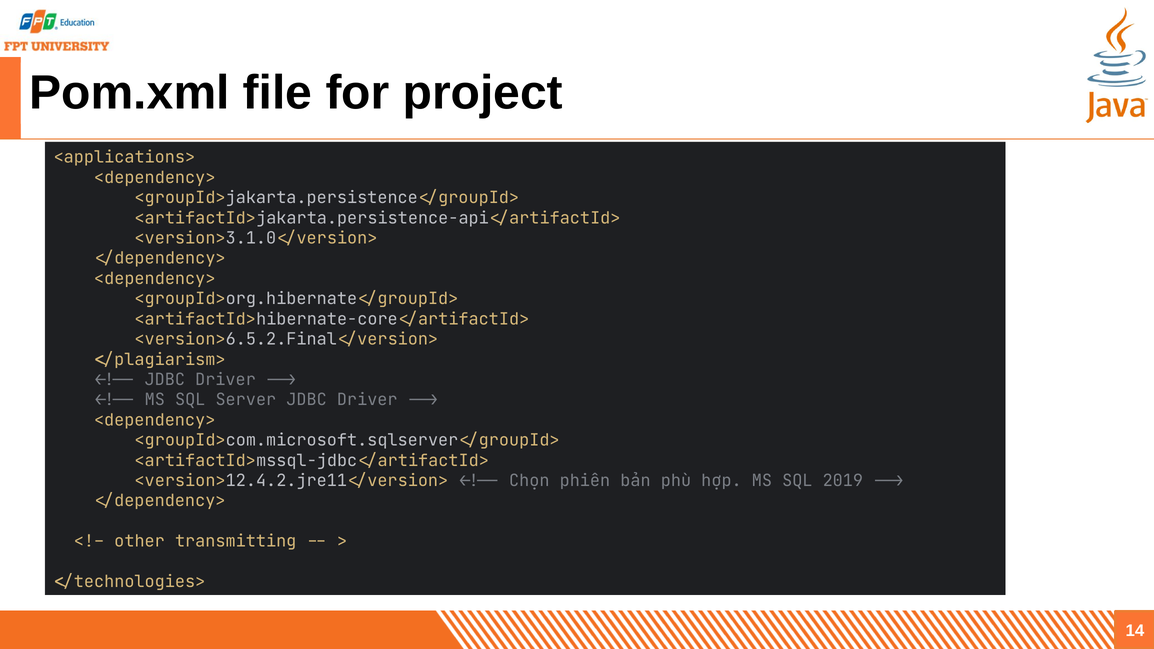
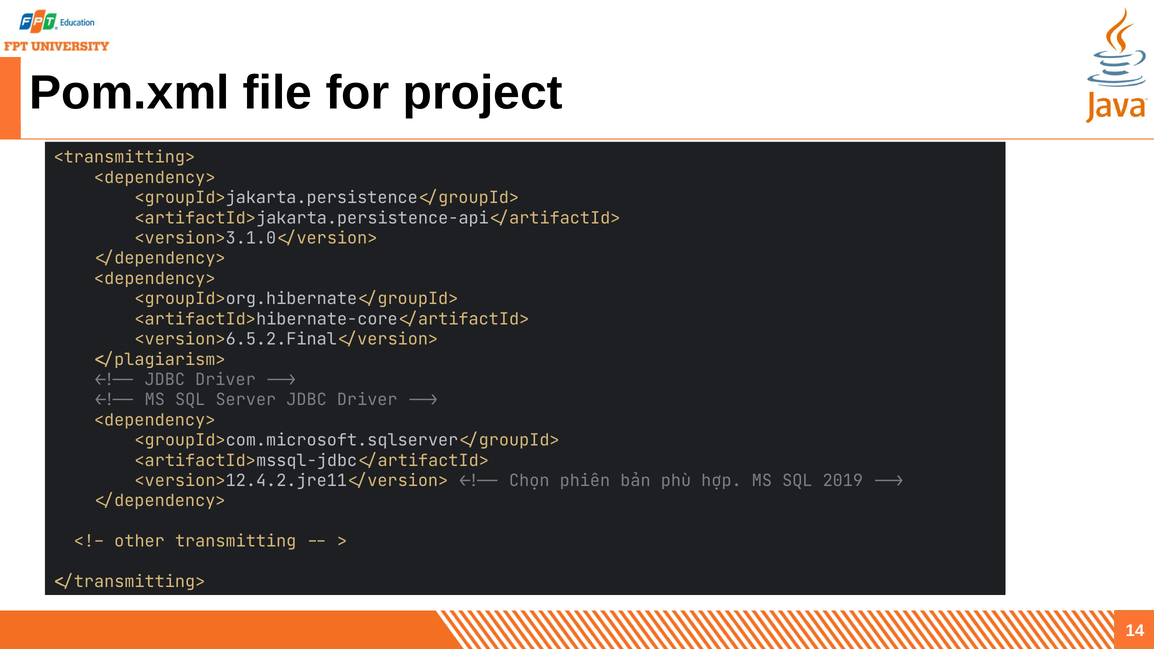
<applications>: <applications> -> <transmitting> (124, 157)
</technologies>: </technologies> -> </transmitting> (129, 582)
